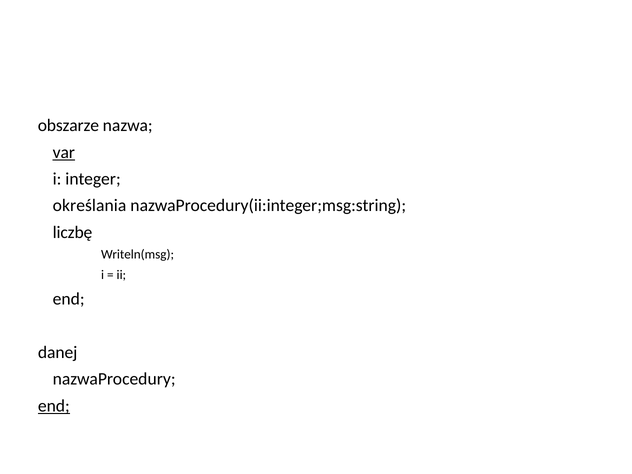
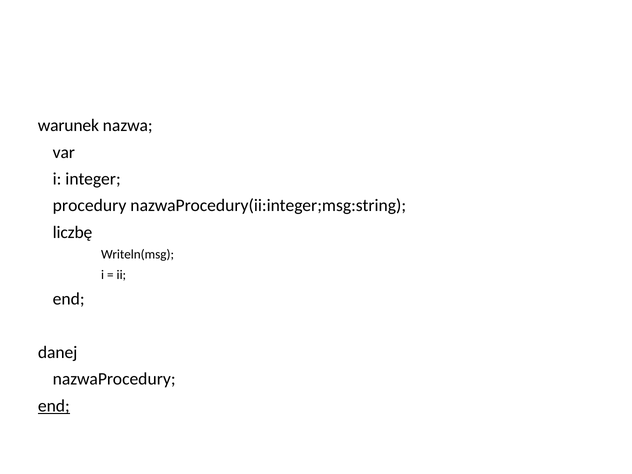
obszarze: obszarze -> warunek (68, 126)
var underline: present -> none (64, 152)
określania: określania -> procedury (90, 206)
